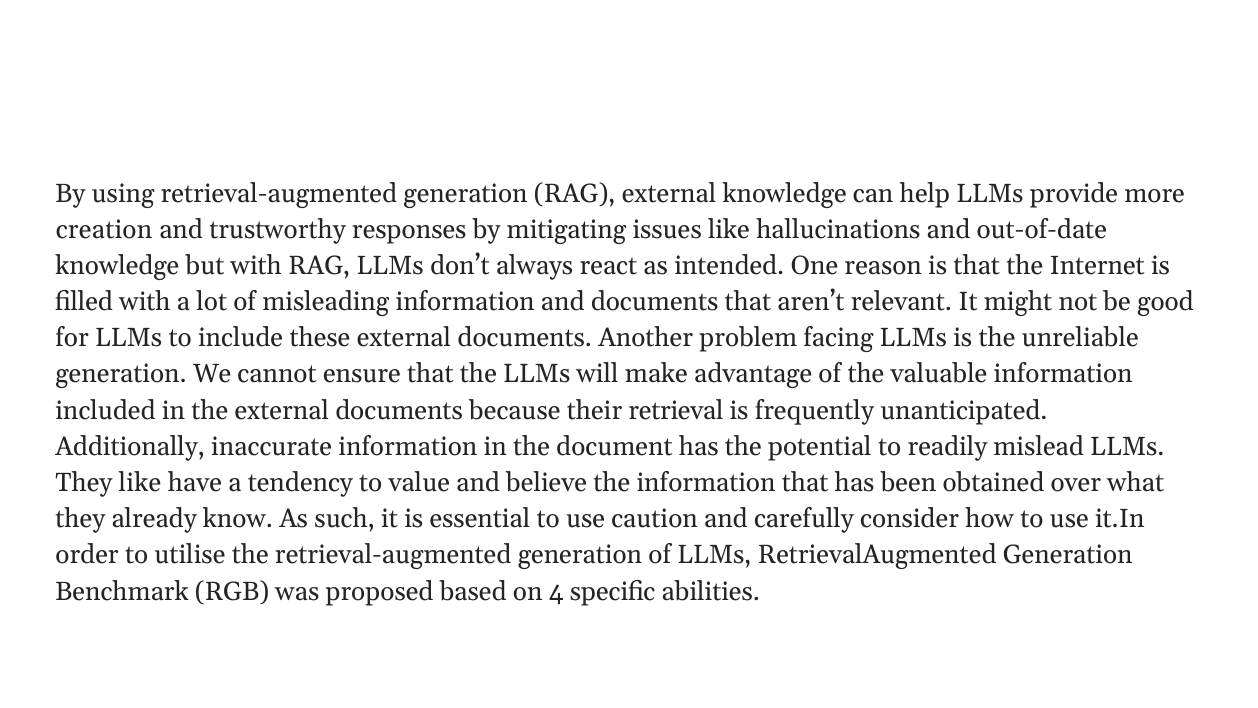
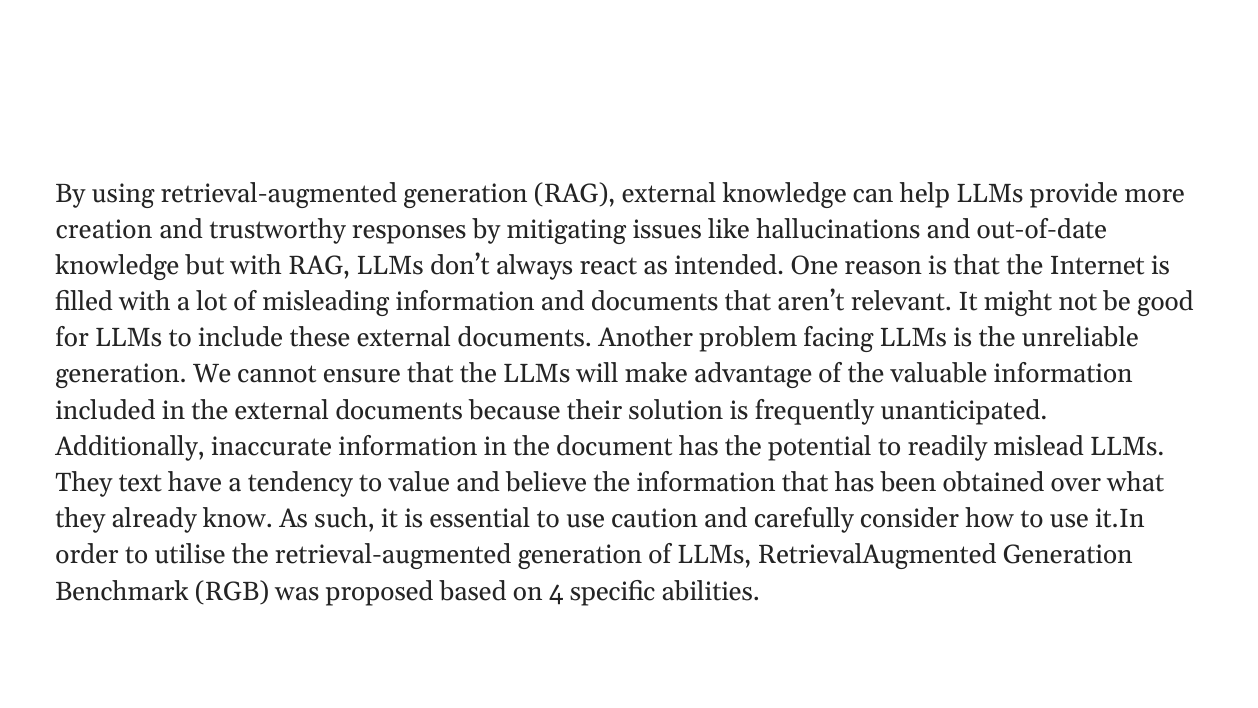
retrieval: retrieval -> solution (676, 410)
They like: like -> text (140, 483)
